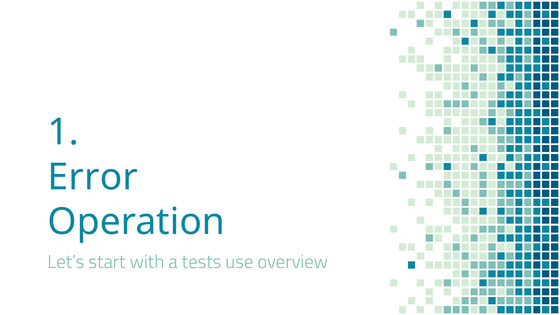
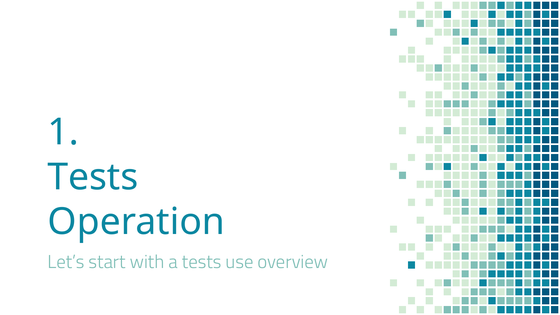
Error: Error -> Tests (93, 177)
